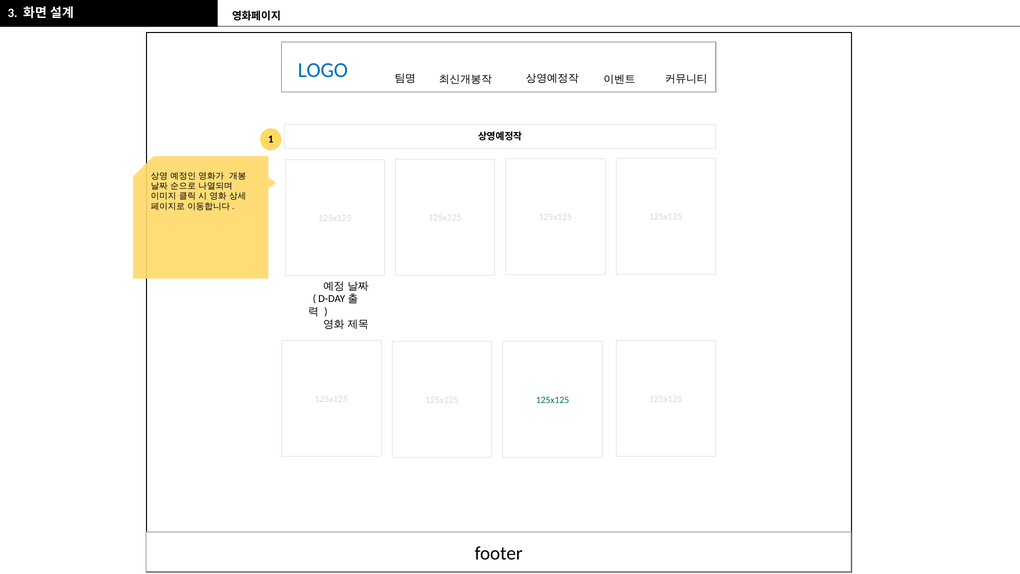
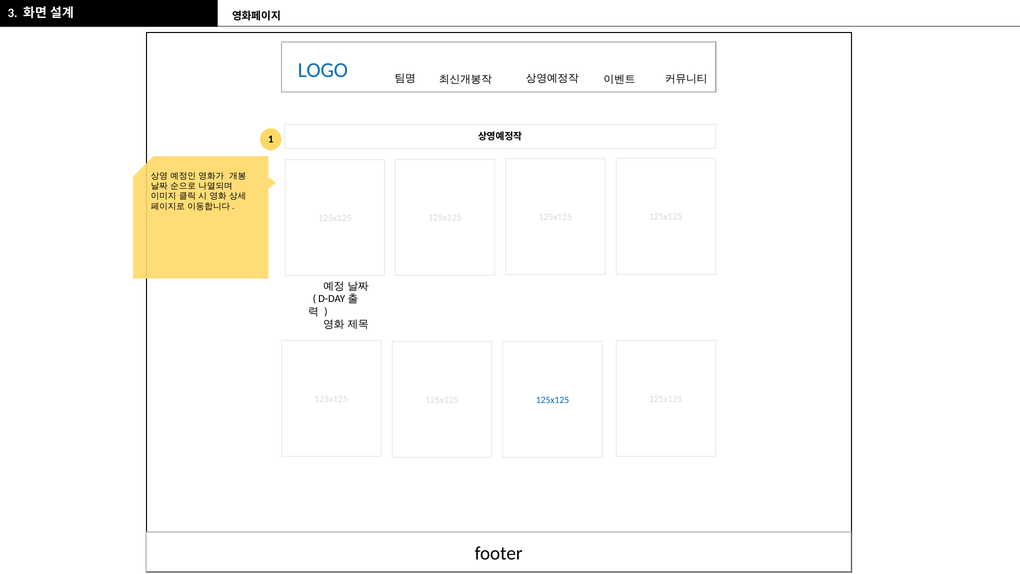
125x125 colour: green -> blue (553, 400)
